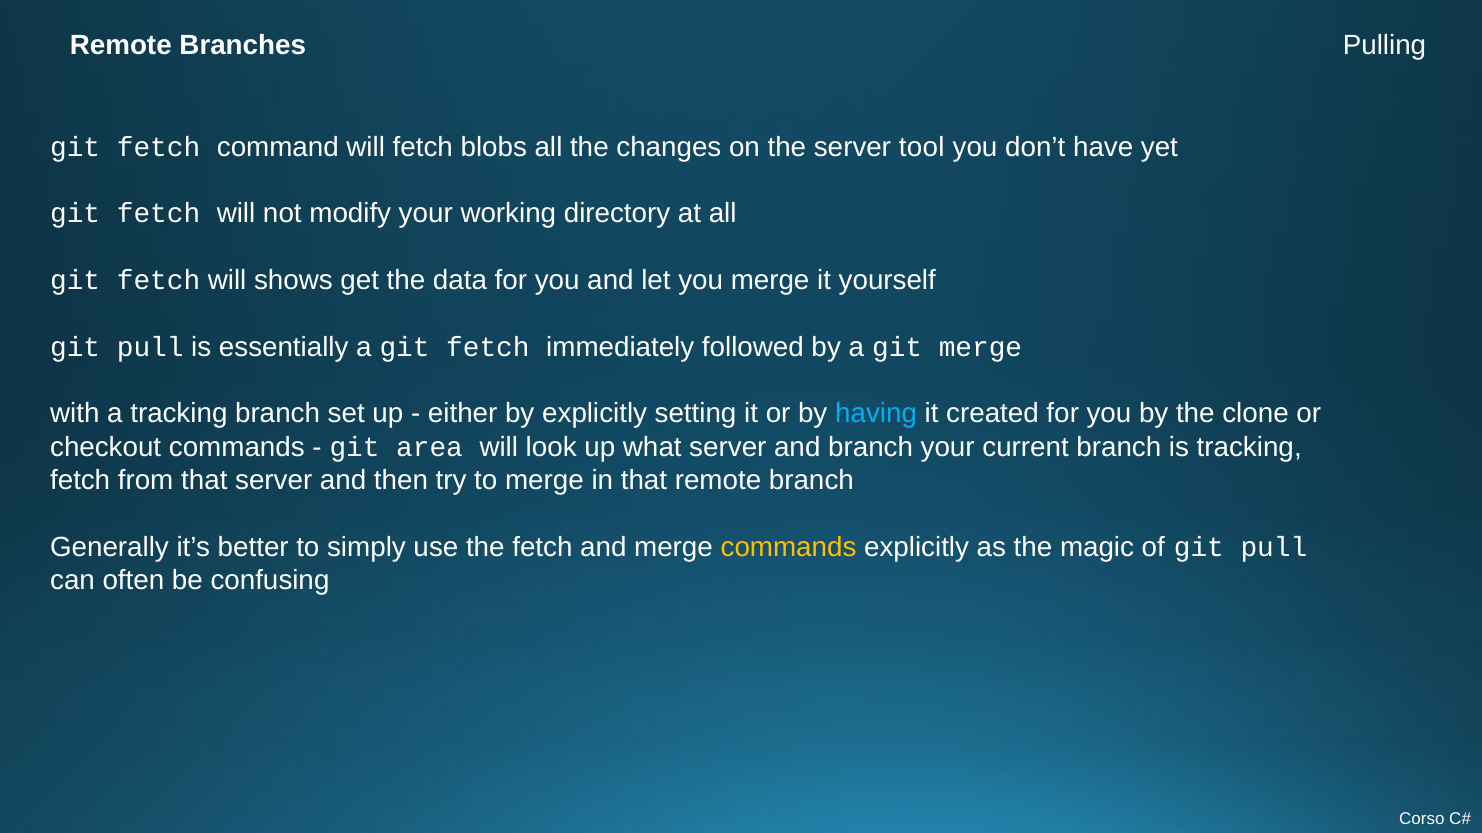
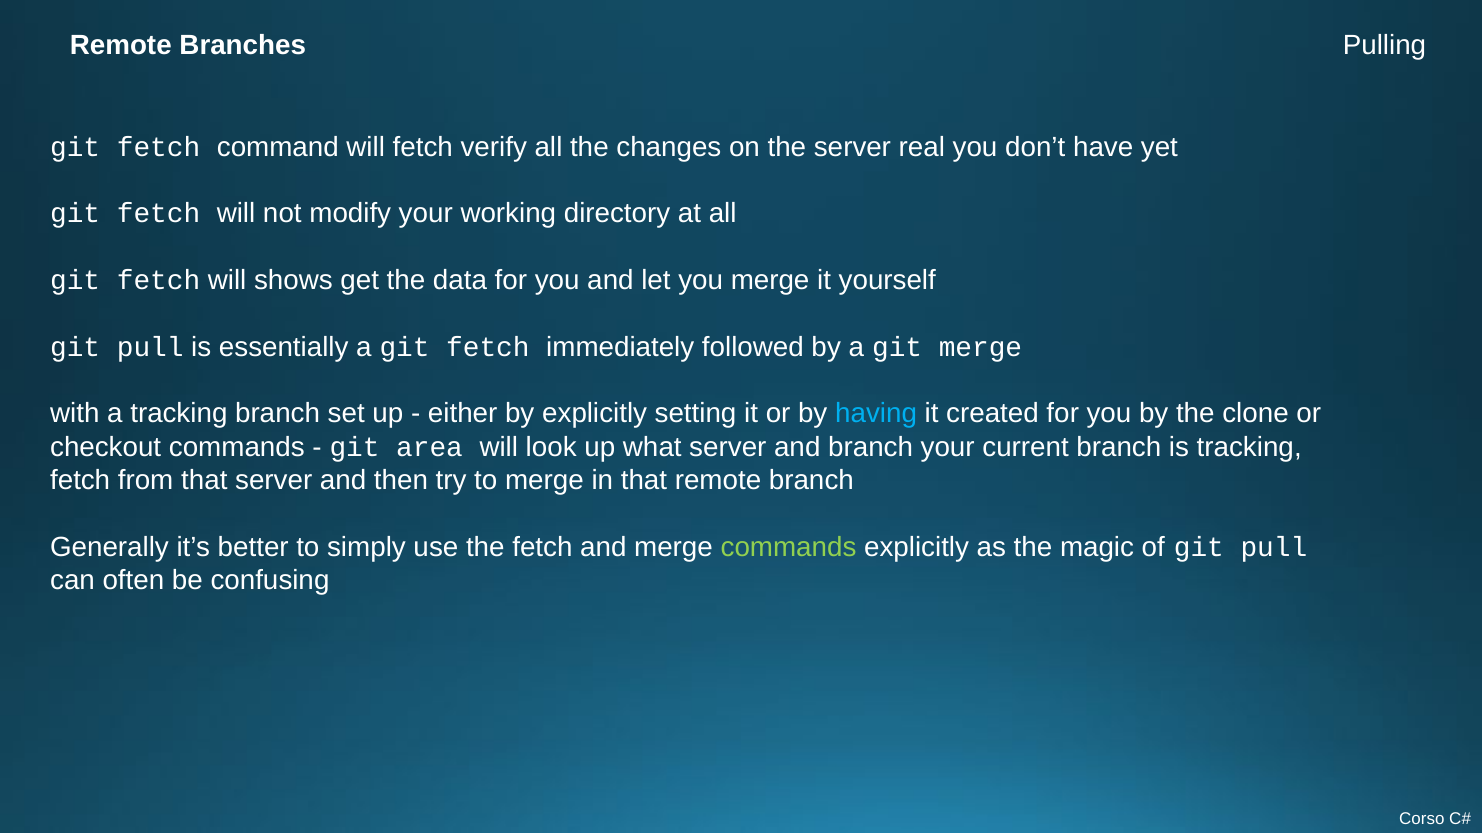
blobs: blobs -> verify (494, 147)
tool: tool -> real (922, 147)
commands colour: yellow -> light green (789, 547)
